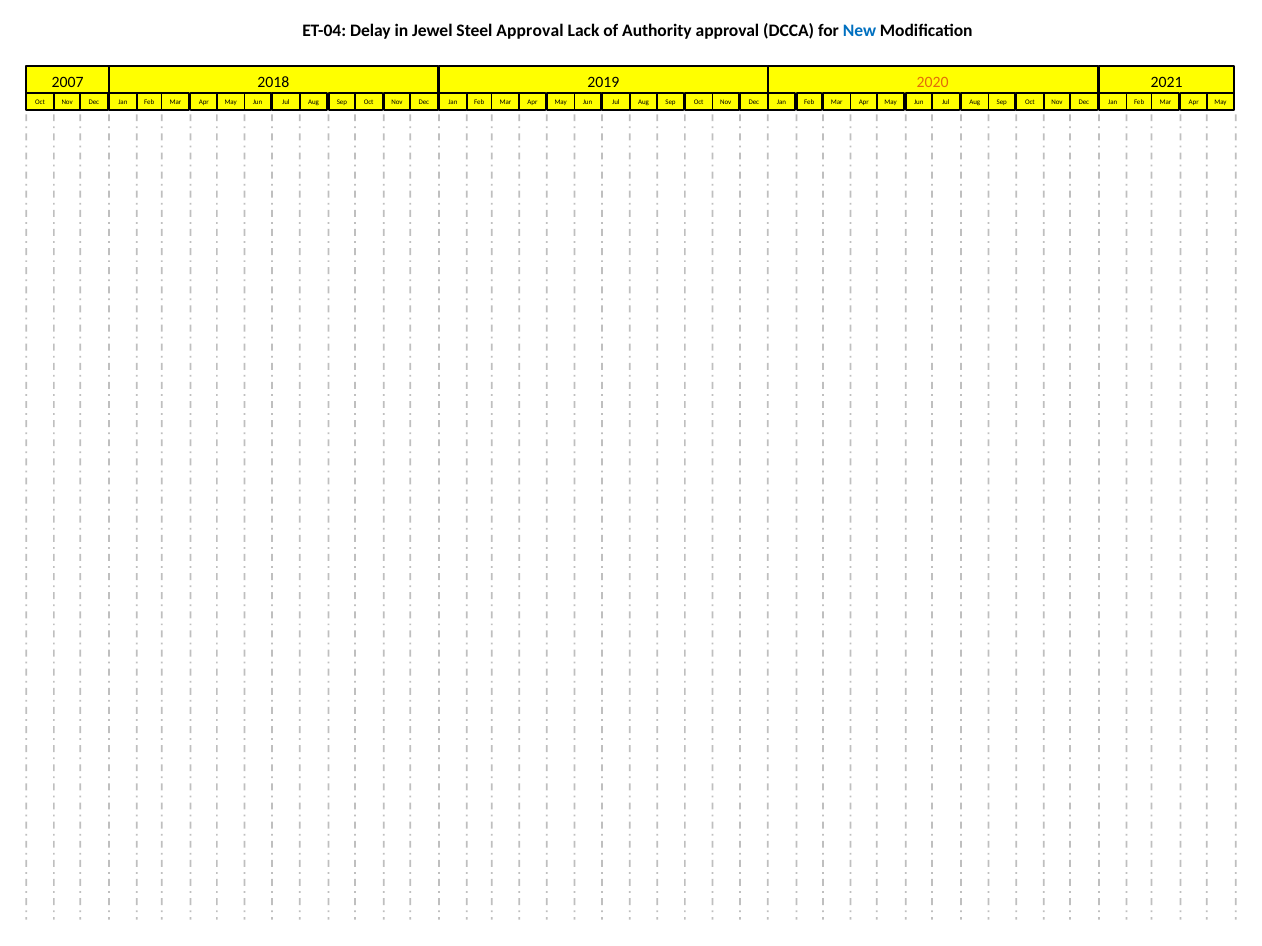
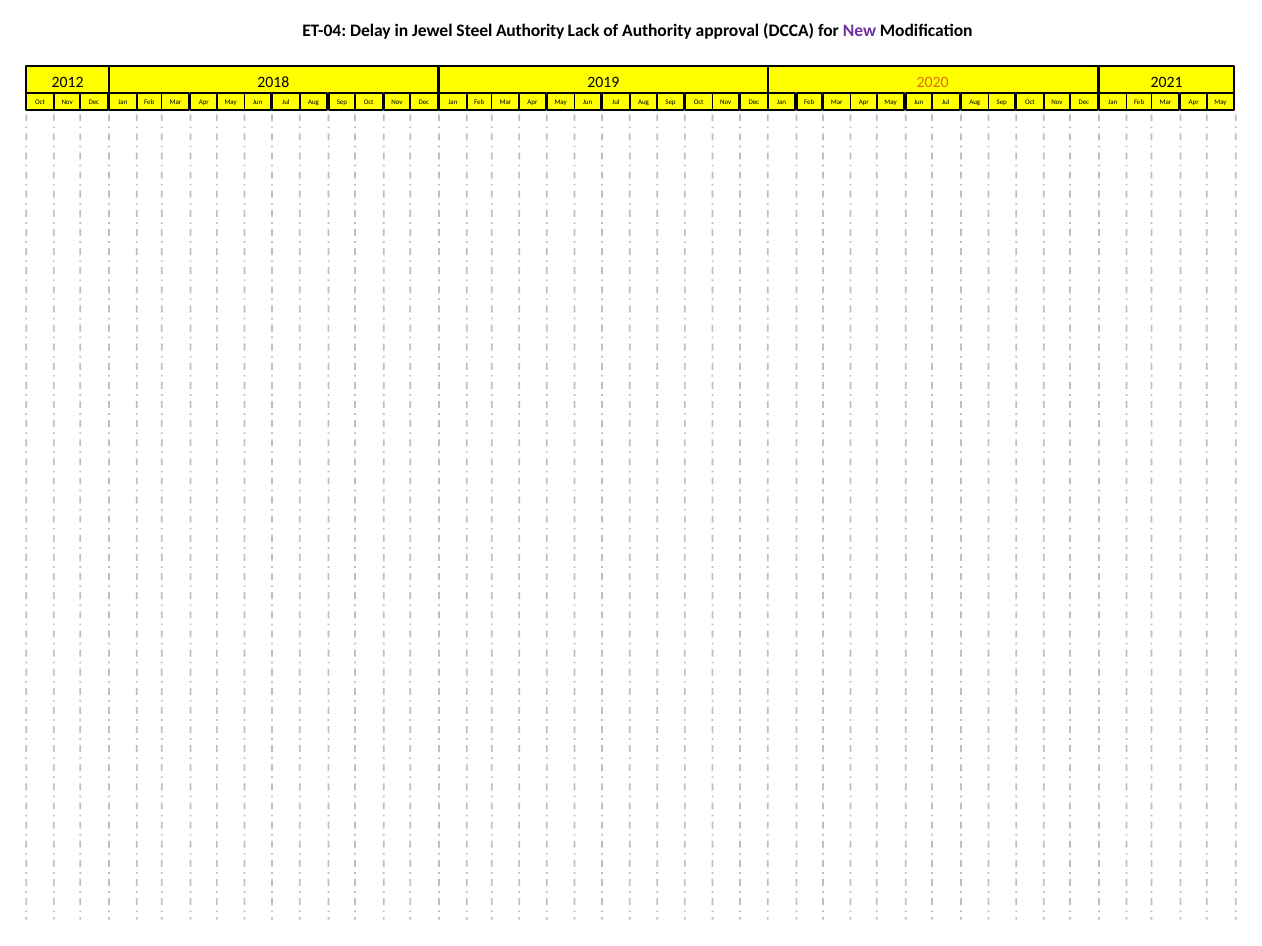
Steel Approval: Approval -> Authority (530, 31)
New colour: blue -> purple (859, 31)
2007: 2007 -> 2012 (68, 83)
